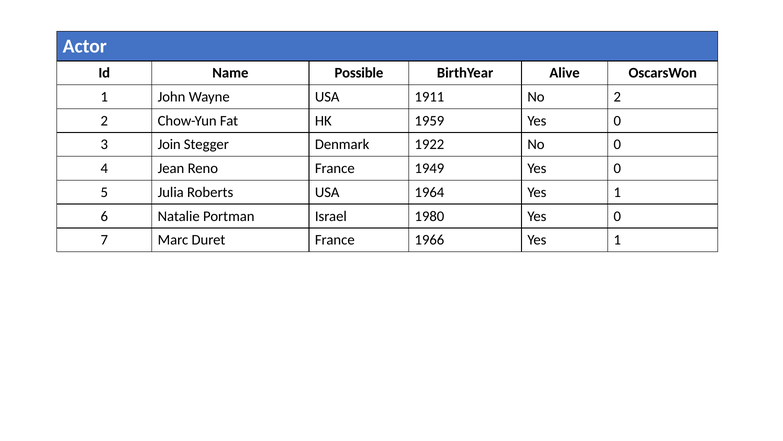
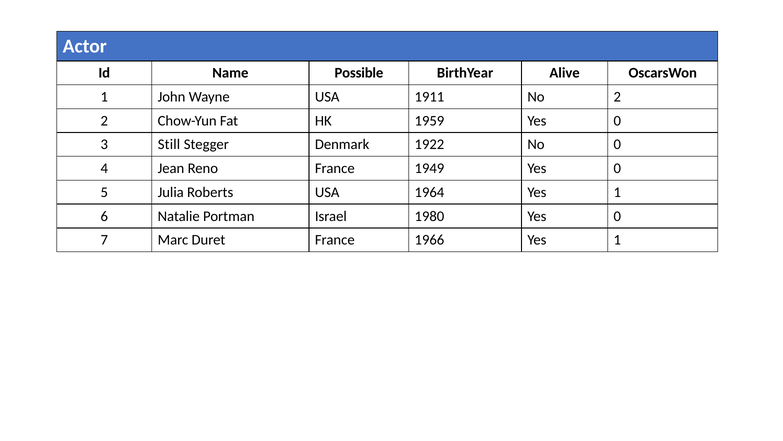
Join: Join -> Still (169, 144)
